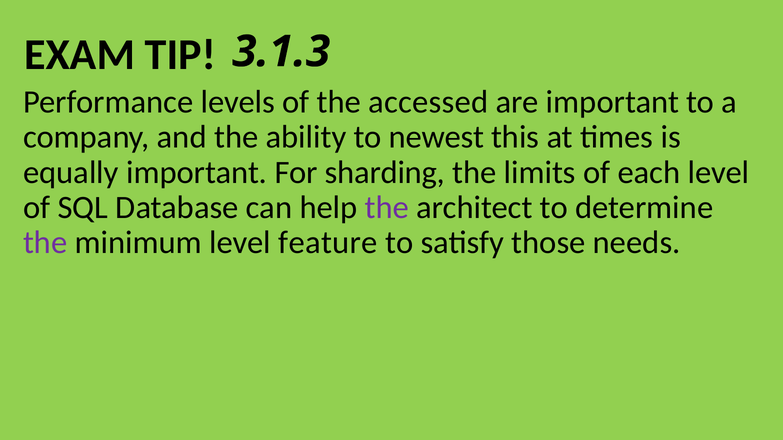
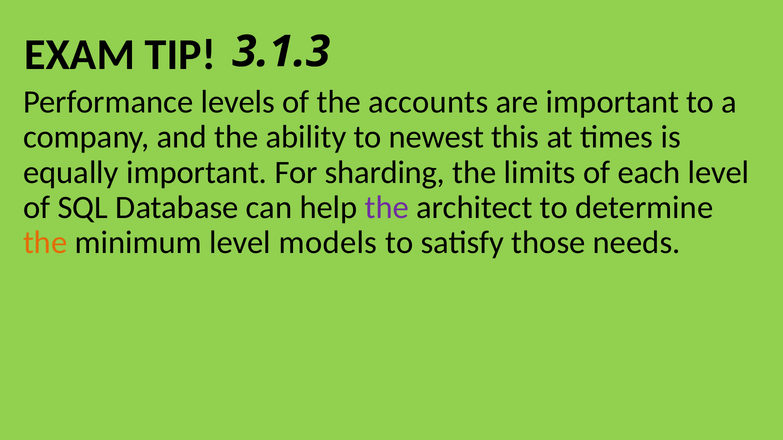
accessed: accessed -> accounts (428, 102)
the colour: purple -> orange (45, 243)
feature: feature -> models (328, 243)
